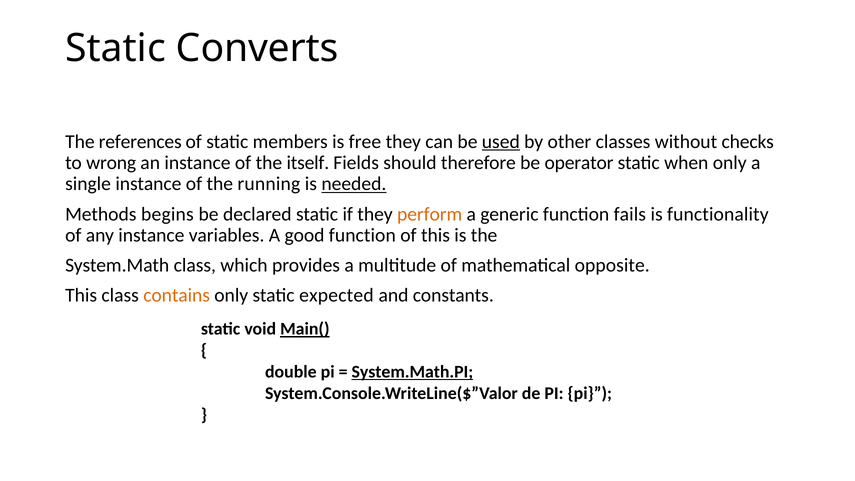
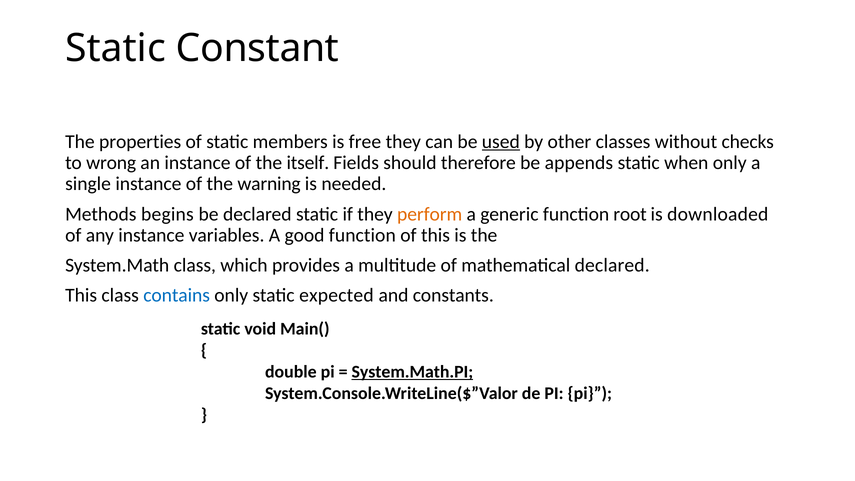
Converts: Converts -> Constant (257, 48)
references: references -> properties (140, 142)
operator: operator -> appends (579, 163)
running: running -> warning (269, 184)
needed underline: present -> none (354, 184)
fails: fails -> root (630, 214)
functionality: functionality -> downloaded (718, 214)
mathematical opposite: opposite -> declared (612, 265)
contains colour: orange -> blue (177, 295)
Main( underline: present -> none (305, 329)
